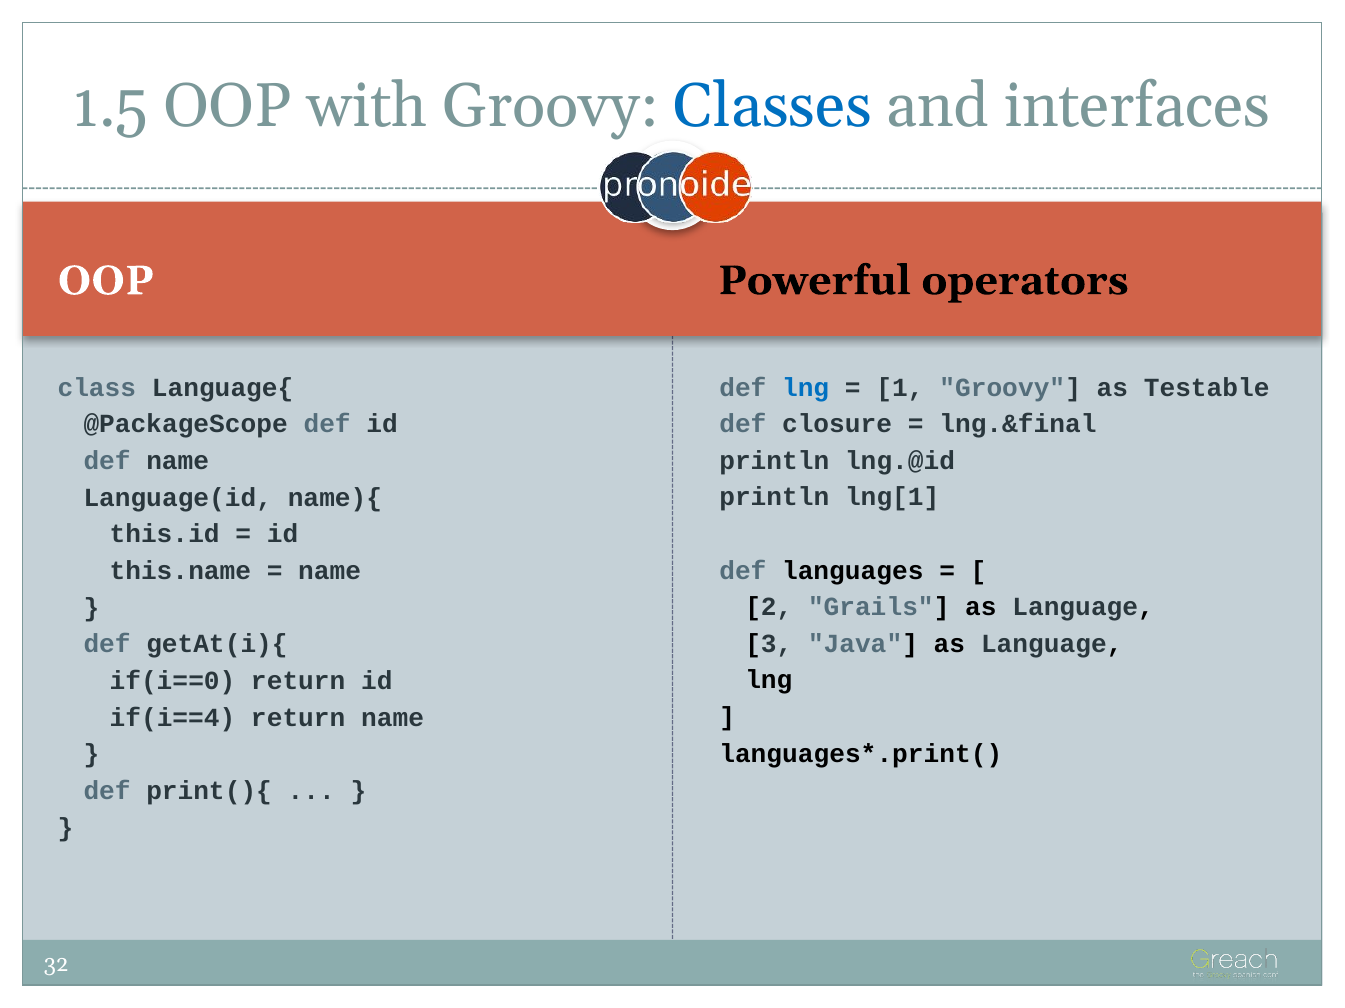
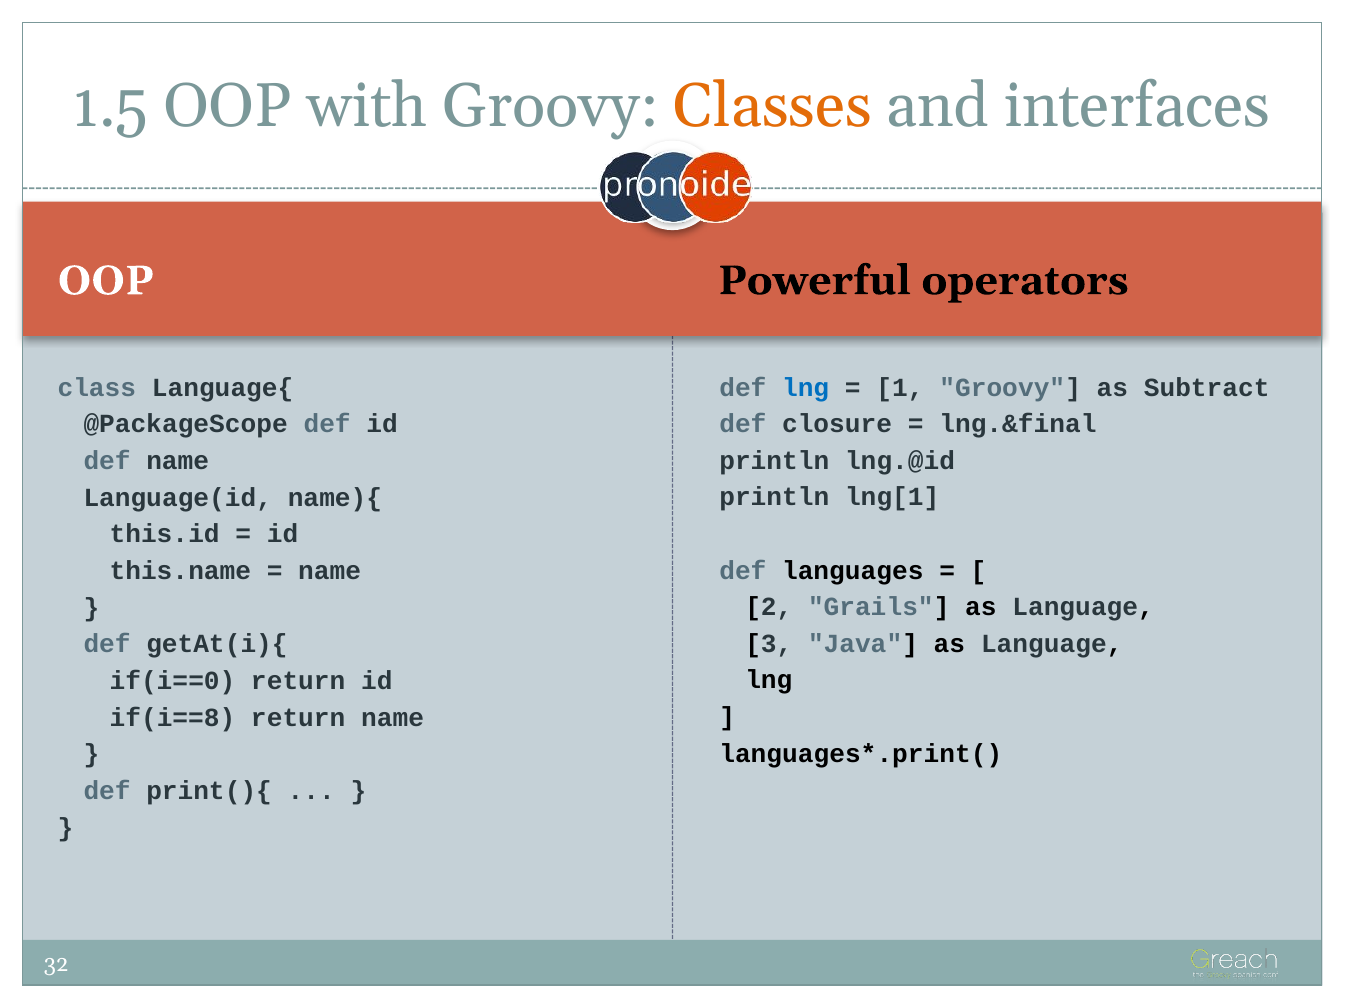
Classes colour: blue -> orange (773, 106)
Testable: Testable -> Subtract (1207, 388)
if(i==4: if(i==4 -> if(i==8 (172, 718)
